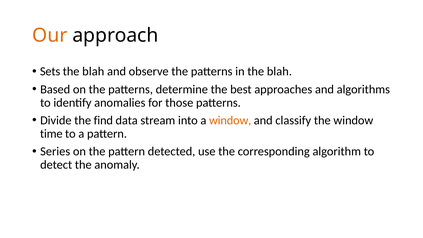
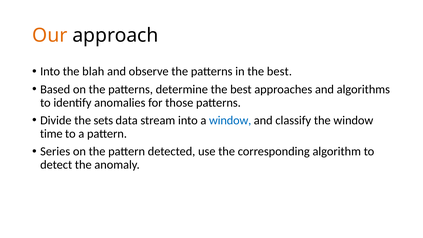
Sets: Sets -> Into (50, 72)
in the blah: blah -> best (279, 72)
find: find -> sets (103, 120)
window colour: orange -> blue (230, 120)
